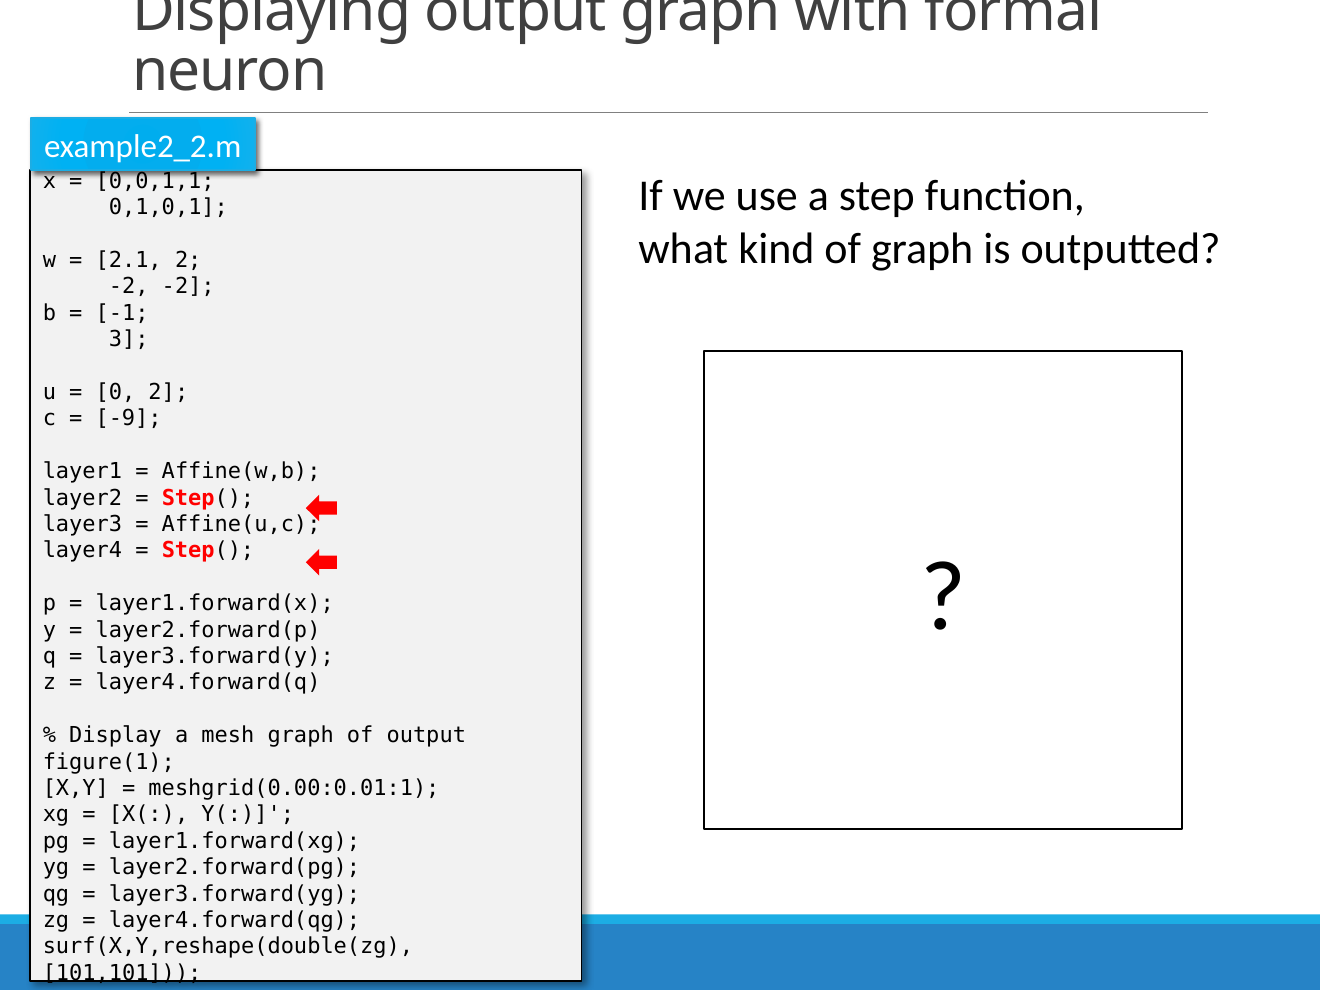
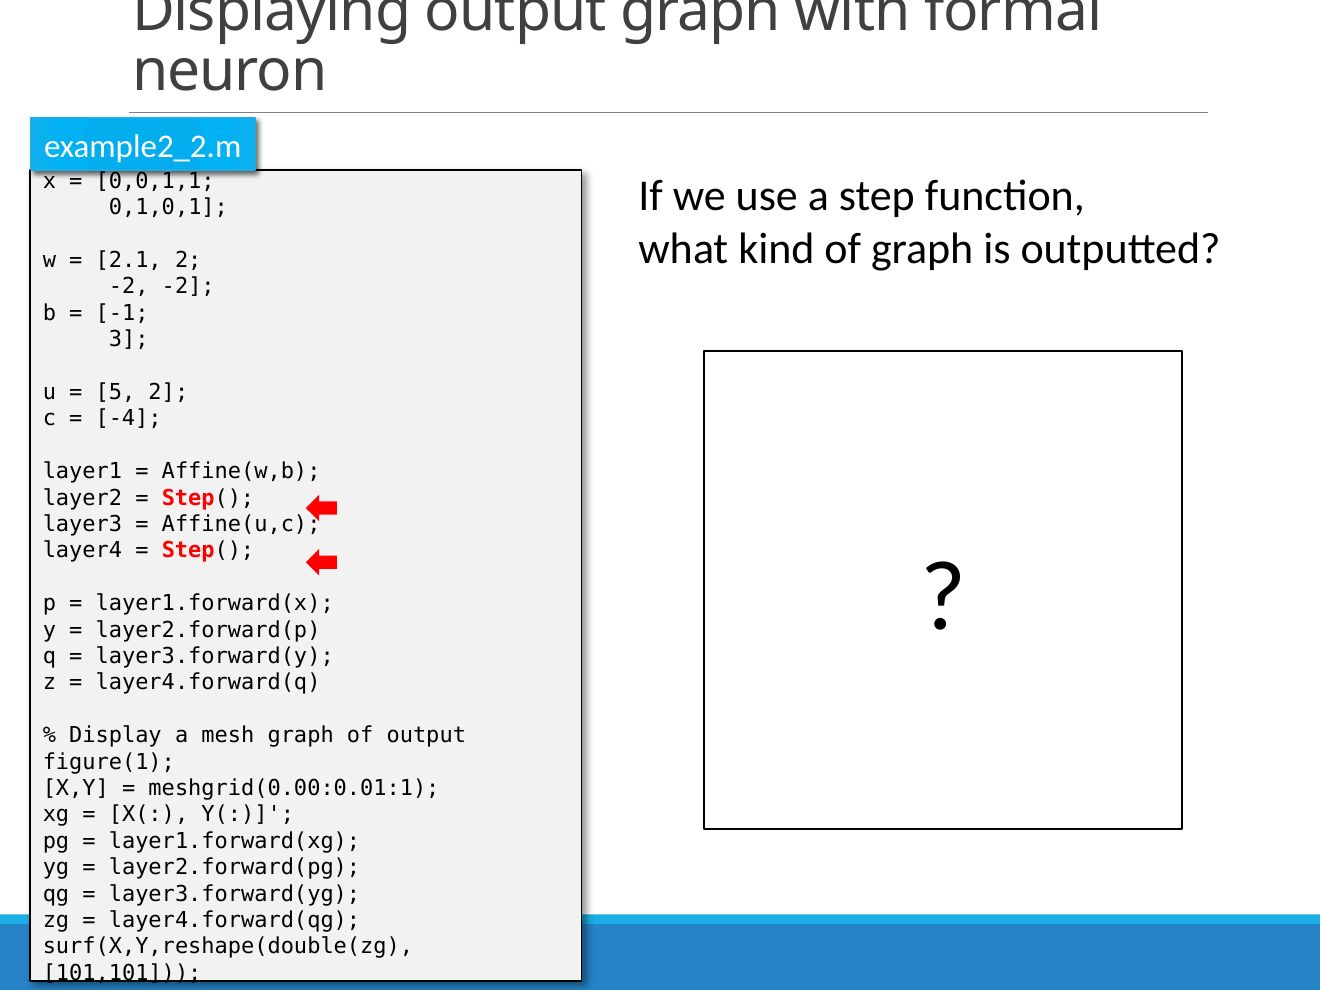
0: 0 -> 5 (115, 392)
-9: -9 -> -4 (129, 419)
